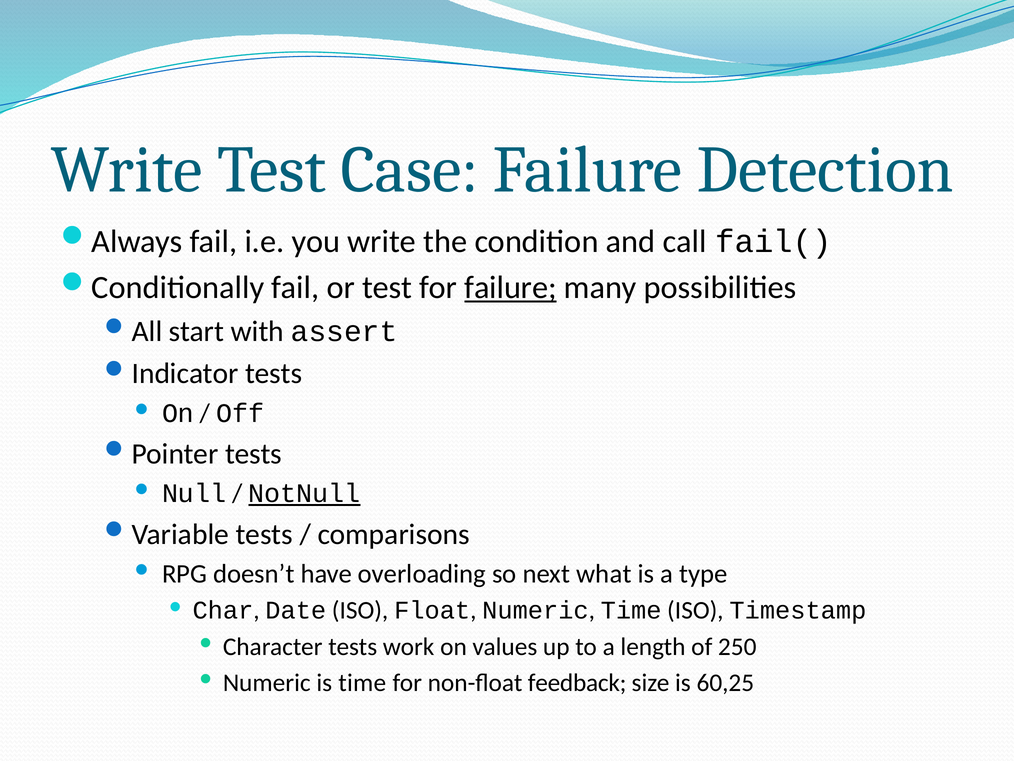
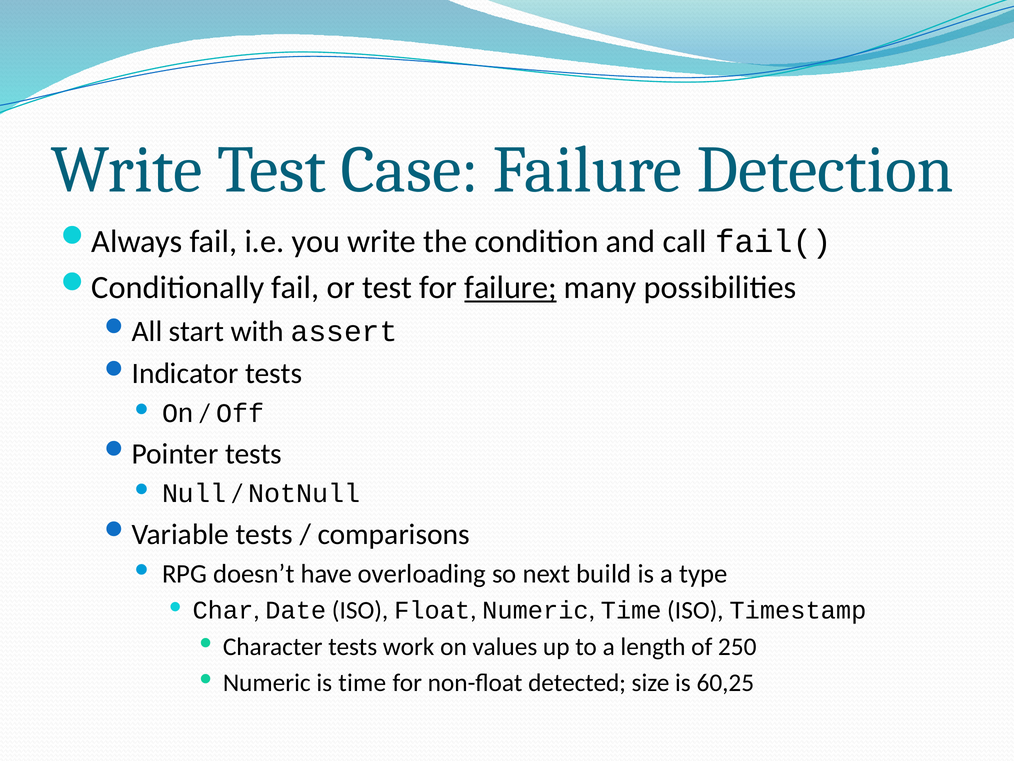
NotNull underline: present -> none (304, 493)
what: what -> build (604, 573)
feedback: feedback -> detected (577, 682)
